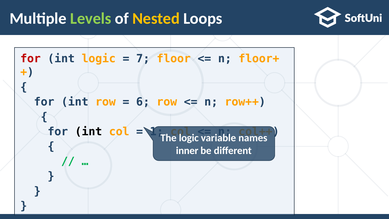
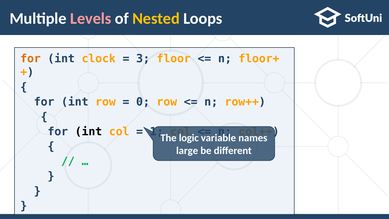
Levels colour: light green -> pink (91, 18)
for colour: red -> orange (31, 59)
int logic: logic -> clock (99, 59)
7: 7 -> 3 (143, 59)
6: 6 -> 0 (143, 102)
inner: inner -> large (187, 151)
